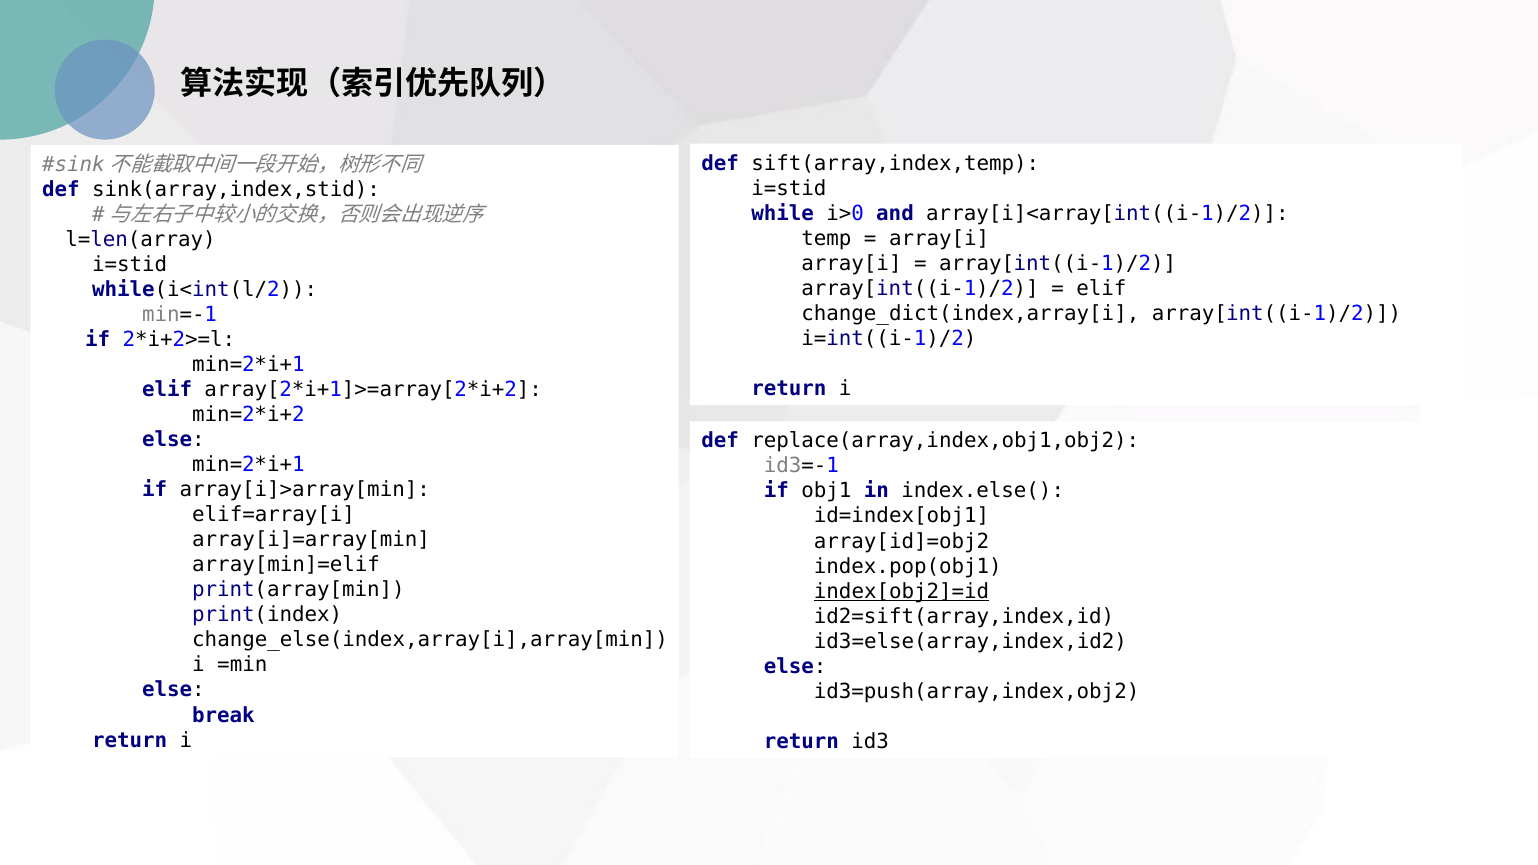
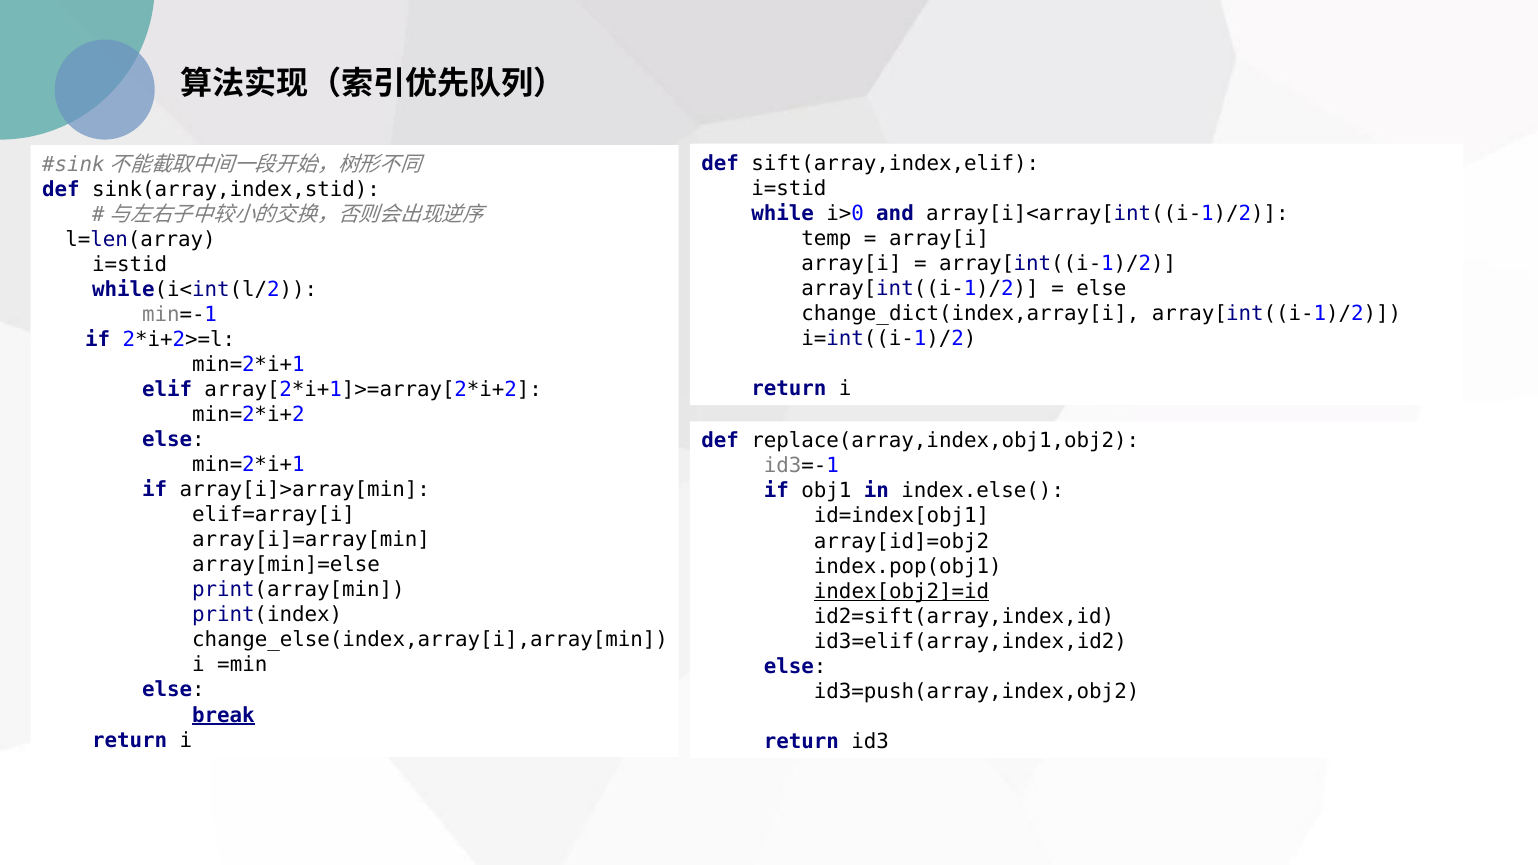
sift(array,index,temp: sift(array,index,temp -> sift(array,index,elif (895, 163)
elif: elif -> else (1101, 288)
array[min]=elif: array[min]=elif -> array[min]=else (286, 565)
id3=else(array,index,id2: id3=else(array,index,id2 -> id3=elif(array,index,id2 (970, 641)
break underline: none -> present (223, 715)
